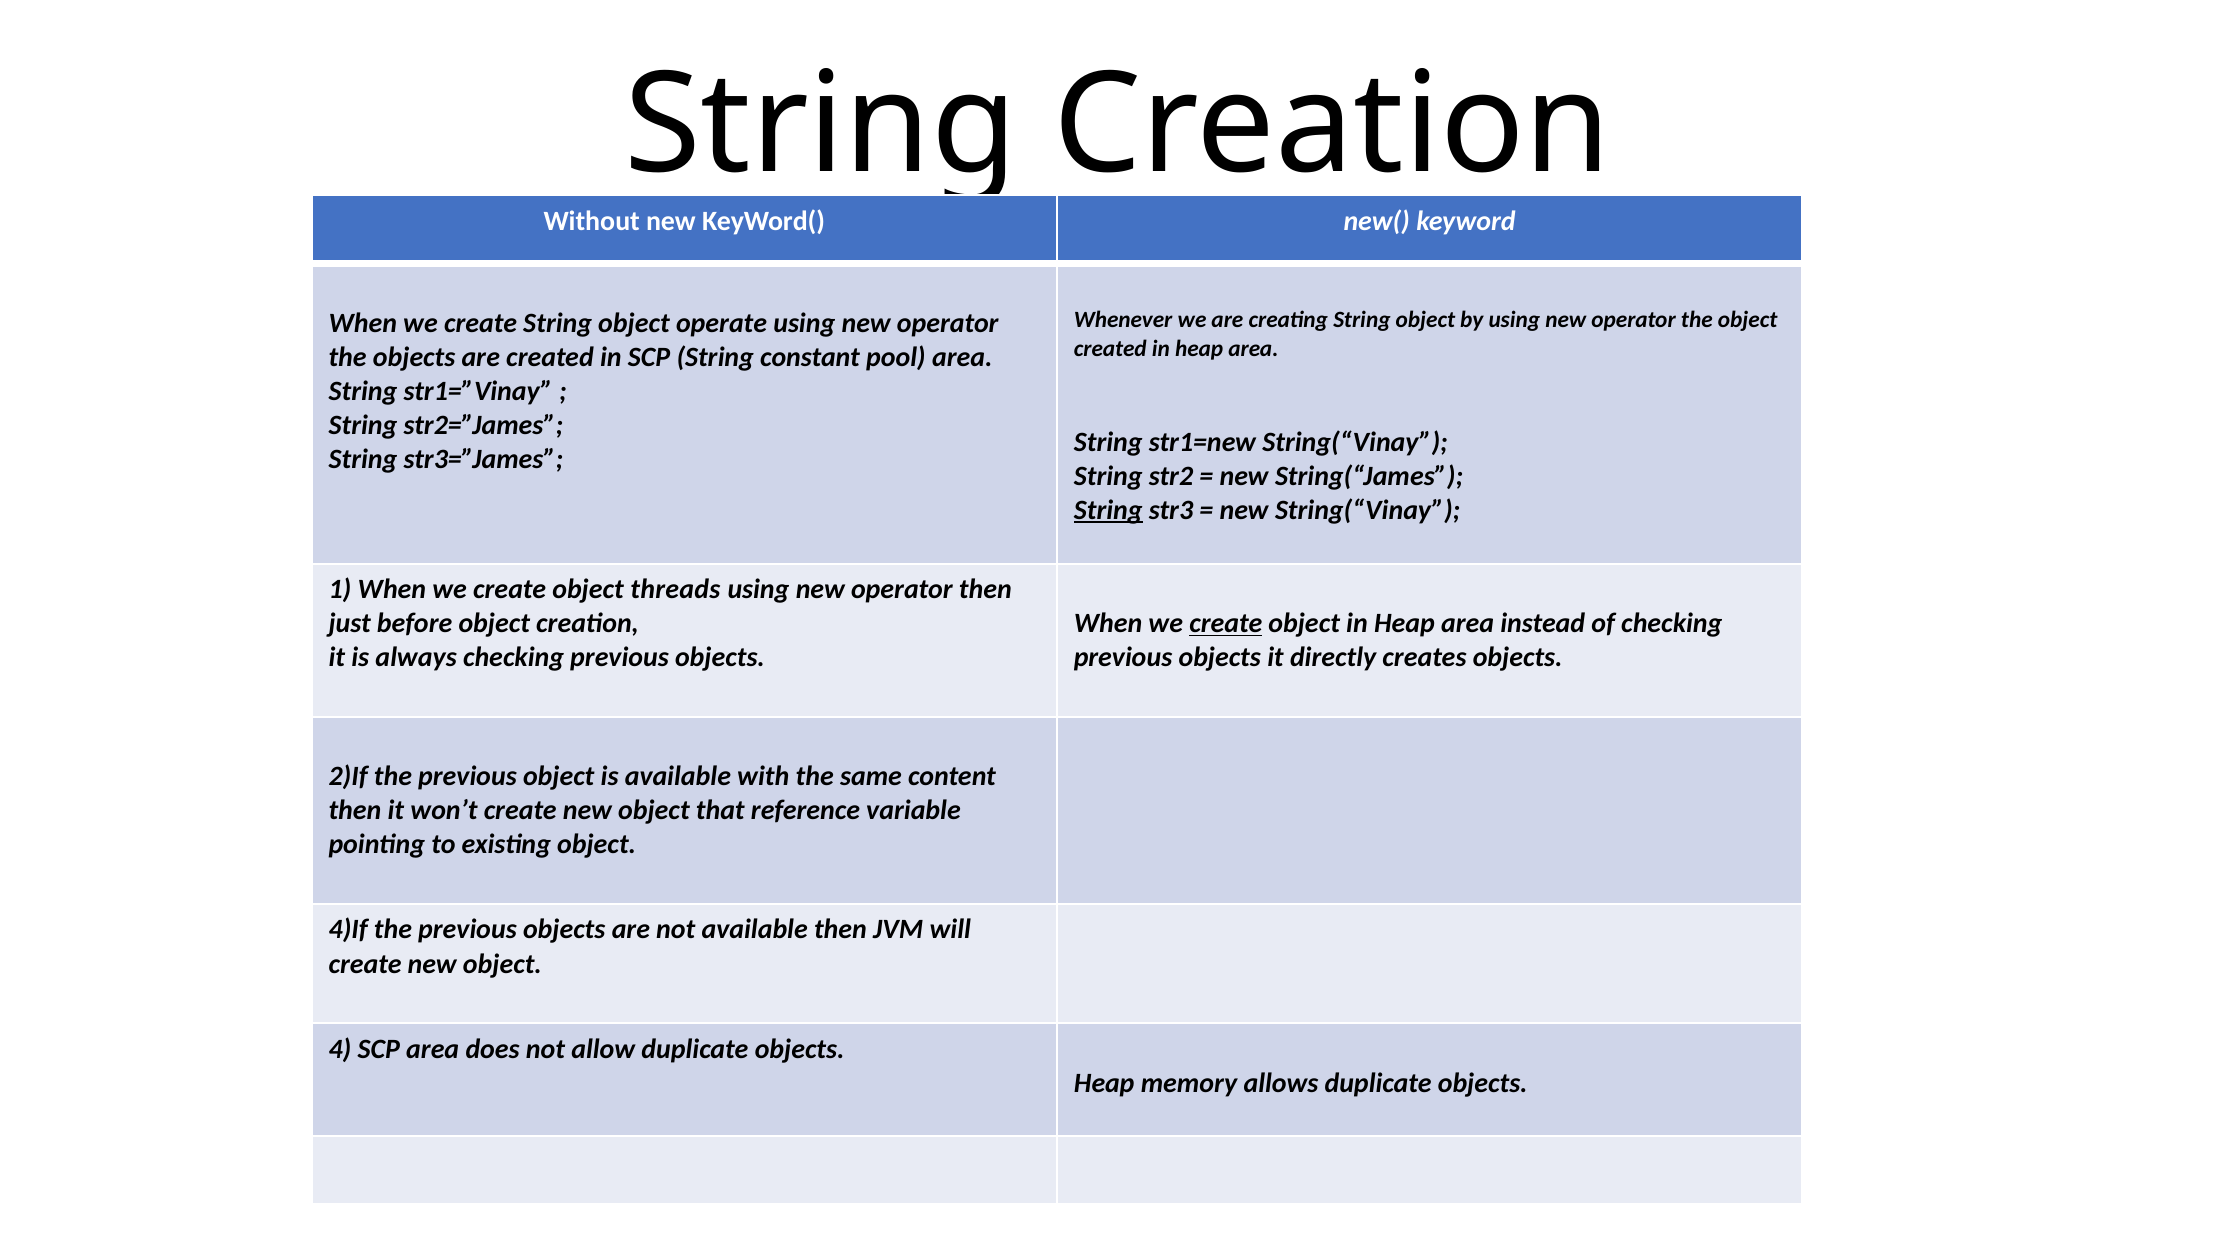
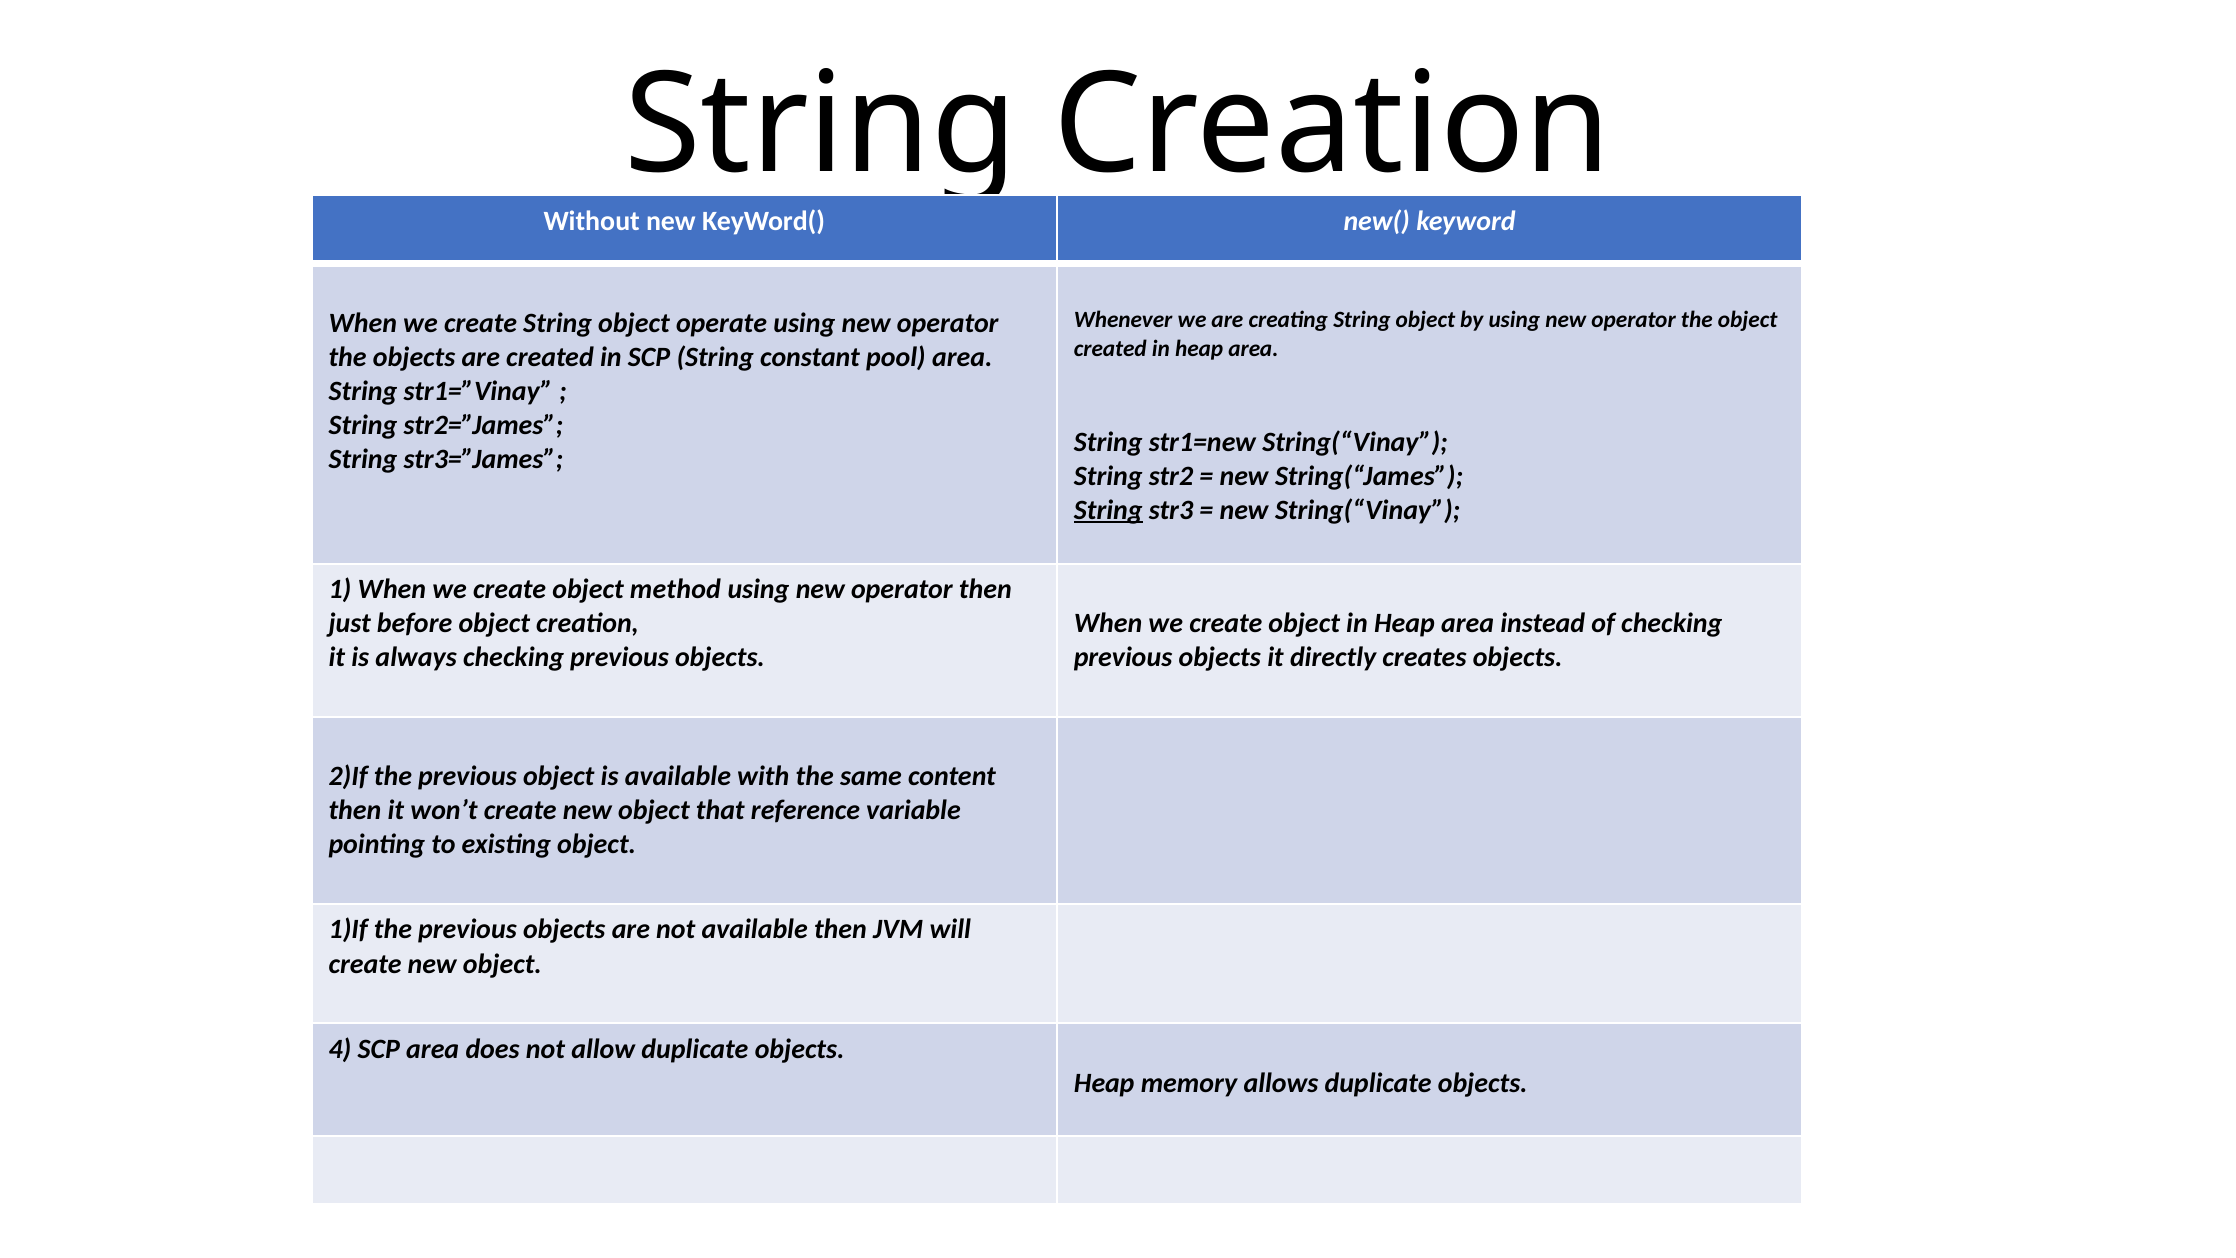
threads: threads -> method (675, 589)
create underline: present -> none (1226, 623)
4)If: 4)If -> 1)If (348, 930)
